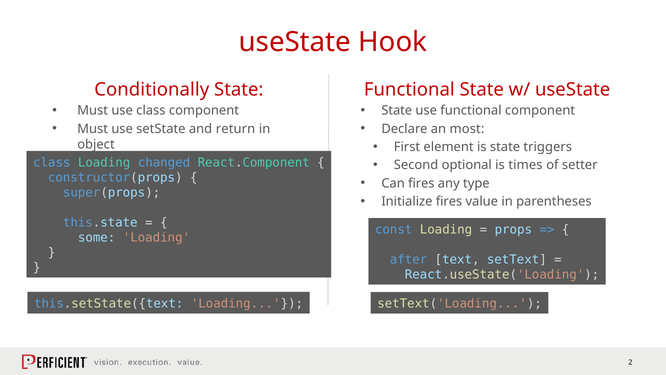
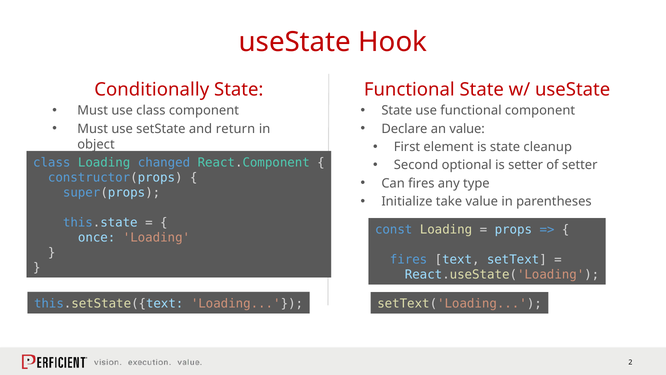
an most: most -> value (467, 129)
triggers: triggers -> cleanup (548, 147)
is times: times -> setter (526, 165)
Initialize fires: fires -> take (449, 201)
some: some -> once (97, 237)
after: after -> fires (409, 259)
